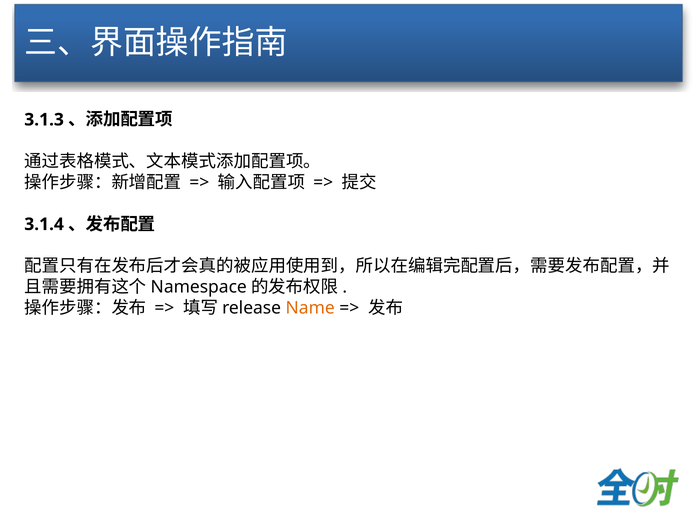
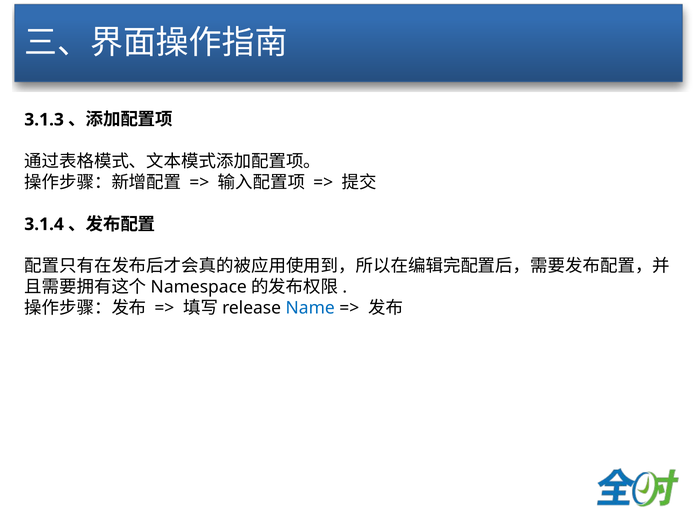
Name colour: orange -> blue (310, 308)
